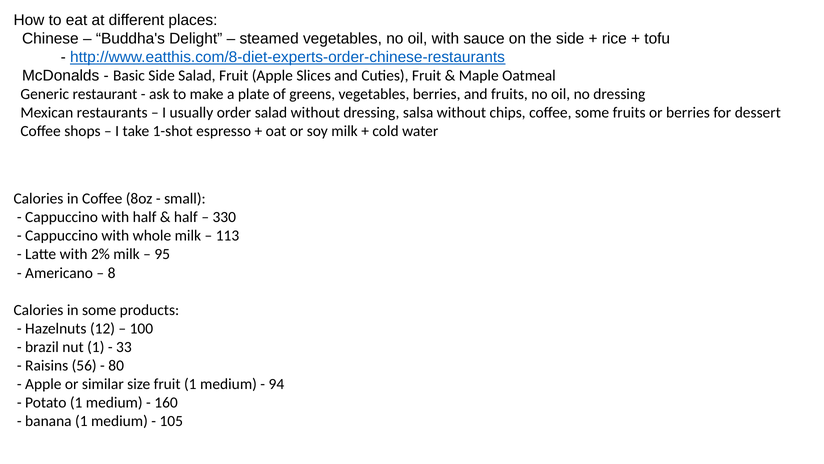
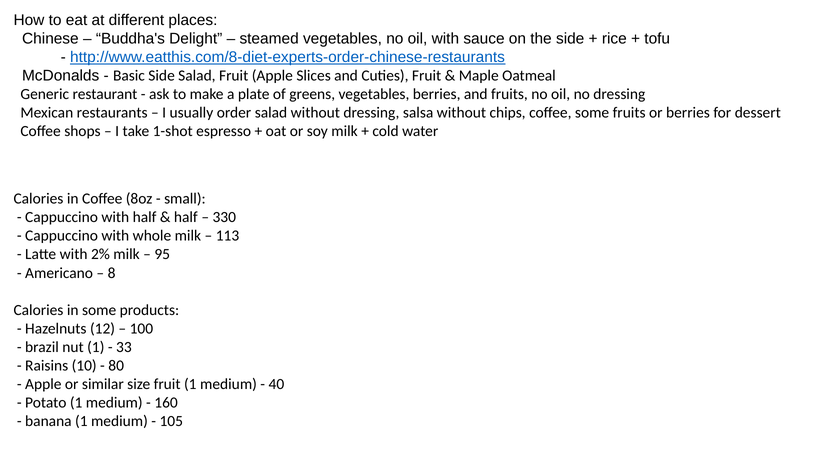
56: 56 -> 10 (84, 365)
94: 94 -> 40 (276, 384)
